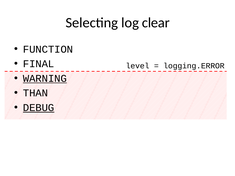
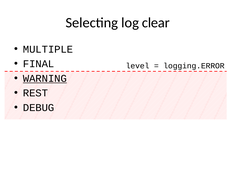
FUNCTION: FUNCTION -> MULTIPLE (48, 49)
THAN: THAN -> REST (35, 93)
DEBUG underline: present -> none (39, 108)
